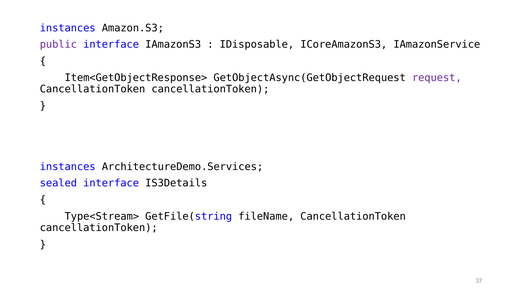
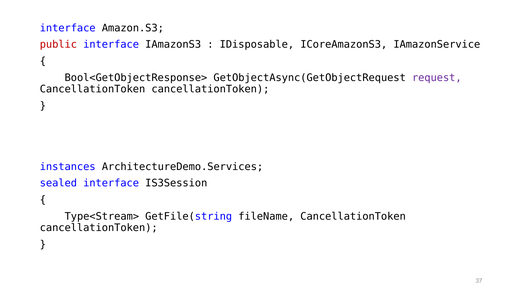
instances: instances -> interface (68, 28)
public colour: purple -> red (58, 44)
Item<GetObjectResponse>: Item<GetObjectResponse> -> Bool<GetObjectResponse> (136, 78)
IS3Details: IS3Details -> IS3Session (176, 183)
